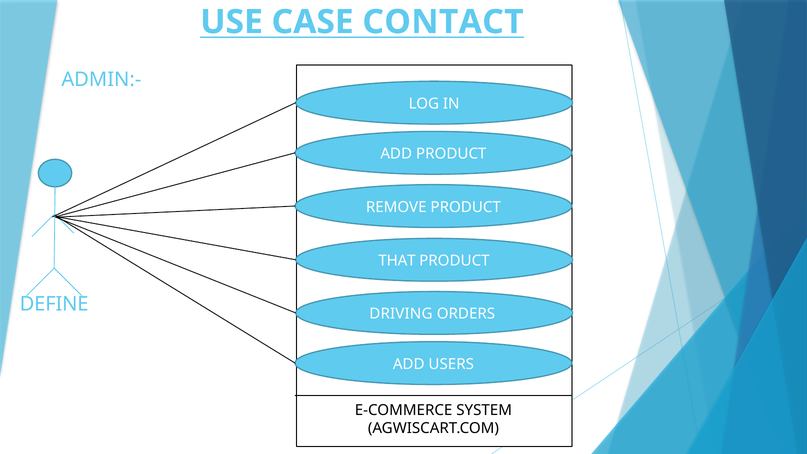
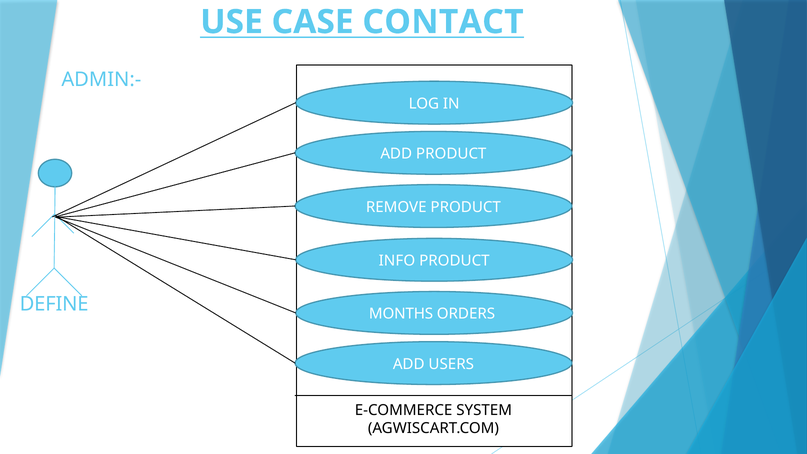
THAT: THAT -> INFO (397, 261)
DRIVING: DRIVING -> MONTHS (401, 314)
